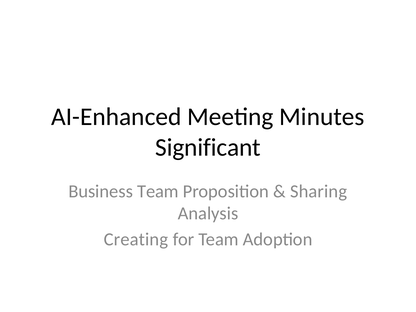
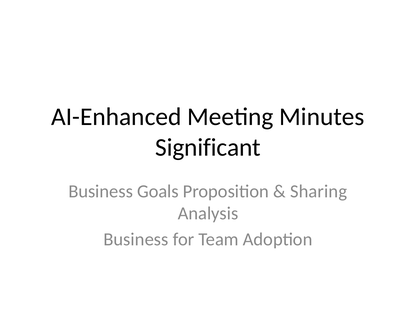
Business Team: Team -> Goals (158, 191)
Creating: Creating -> Business (136, 239)
